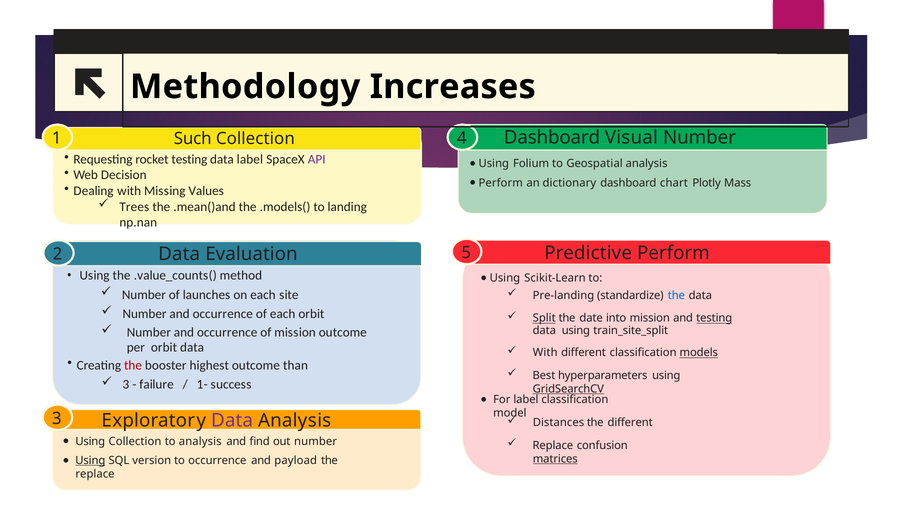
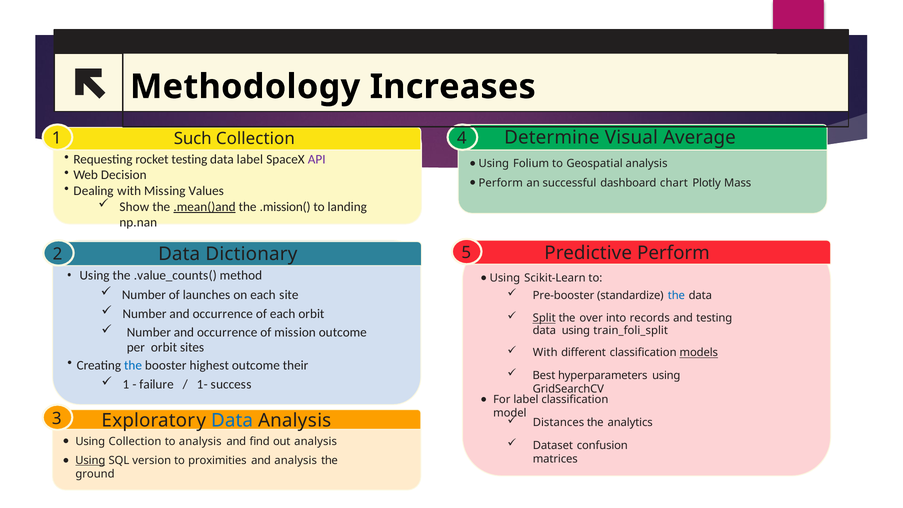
4 Dashboard: Dashboard -> Determine (552, 138)
Visual Number: Number -> Average (699, 138)
dictionary: dictionary -> successful (569, 183)
Trees: Trees -> Show (134, 207)
.mean()and underline: none -> present (204, 207)
.models(: .models( -> .mission( (285, 207)
Evaluation: Evaluation -> Dictionary (251, 254)
Pre-landing: Pre-landing -> Pre-booster (564, 295)
date: date -> over (591, 318)
into mission: mission -> records (650, 318)
testing underline: present -> none (714, 318)
train_site_split: train_site_split -> train_foli_split (631, 330)
orbit data: data -> sites (192, 347)
the colour: red -> blue (133, 365)
than: than -> their (296, 365)
3: 3 -> 1 (126, 384)
GridSearchCV underline: present -> none (568, 389)
Data colour: purple -> blue (232, 420)
the different: different -> analytics (630, 423)
out number: number -> analysis (316, 441)
Replace: Replace -> Dataset (553, 445)
to occurrence: occurrence -> proximities (217, 460)
and payload: payload -> analysis (296, 460)
matrices underline: present -> none (555, 459)
replace: replace -> ground (95, 474)
